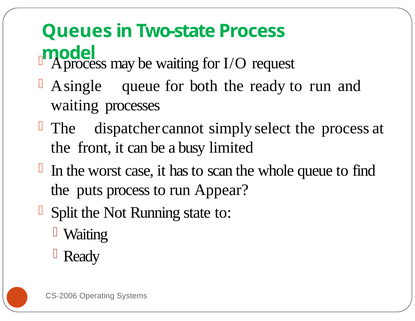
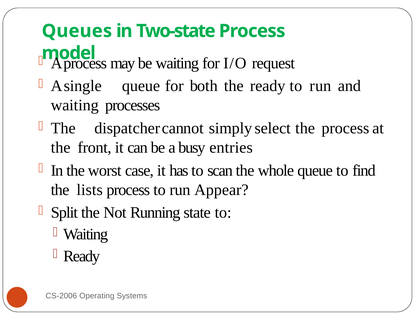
limited: limited -> entries (231, 147)
puts: puts -> lists (90, 190)
